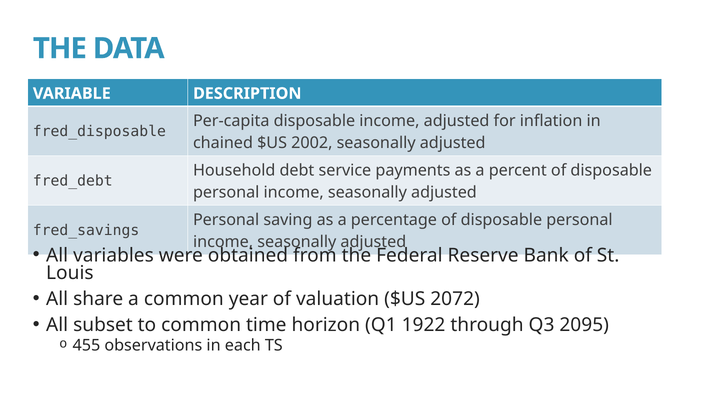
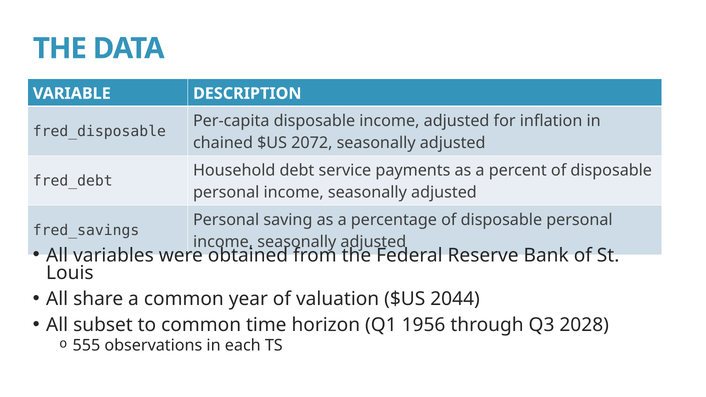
2002: 2002 -> 2072 (312, 143)
2072: 2072 -> 2044 (455, 299)
1922: 1922 -> 1956 (424, 325)
2095: 2095 -> 2028 (584, 325)
455: 455 -> 555 (86, 346)
